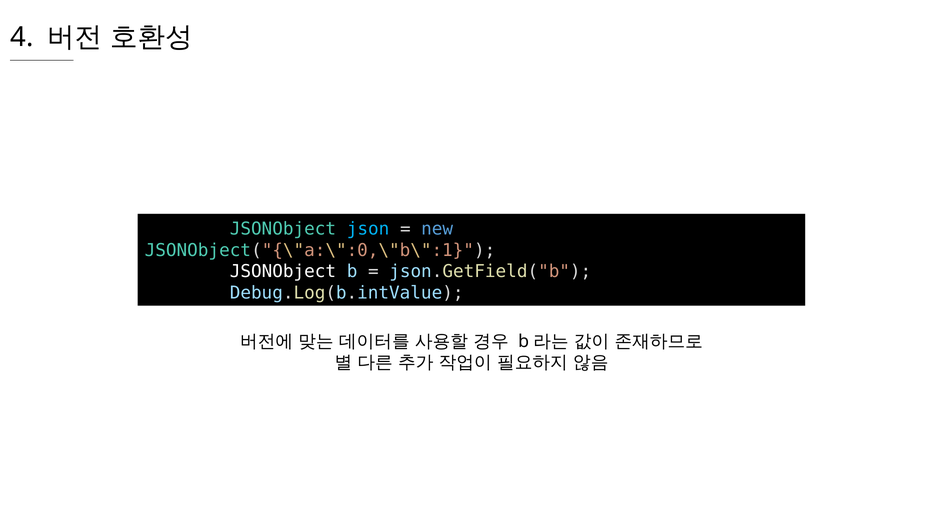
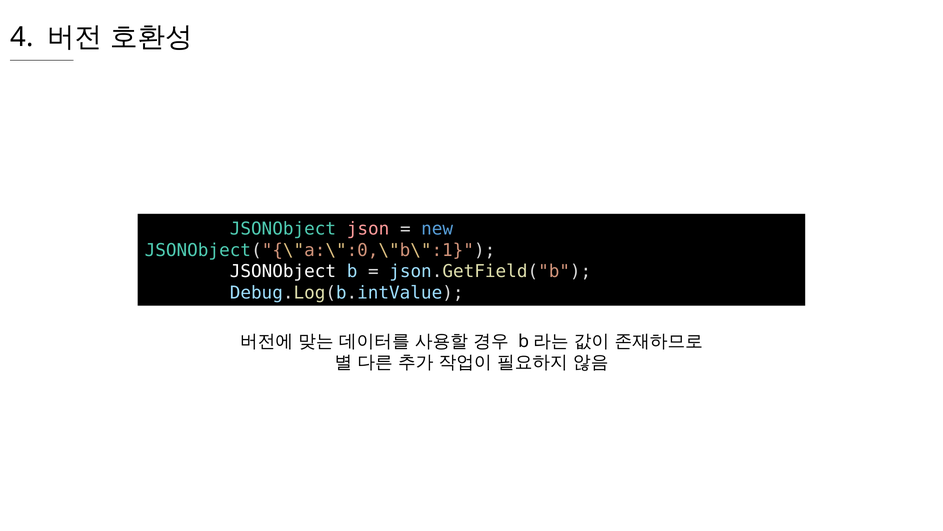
json colour: light blue -> pink (368, 229)
